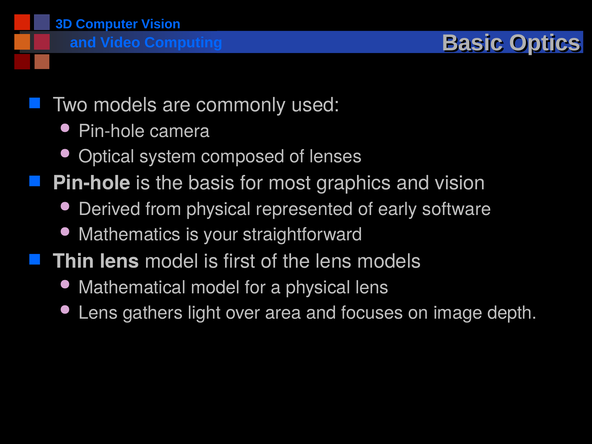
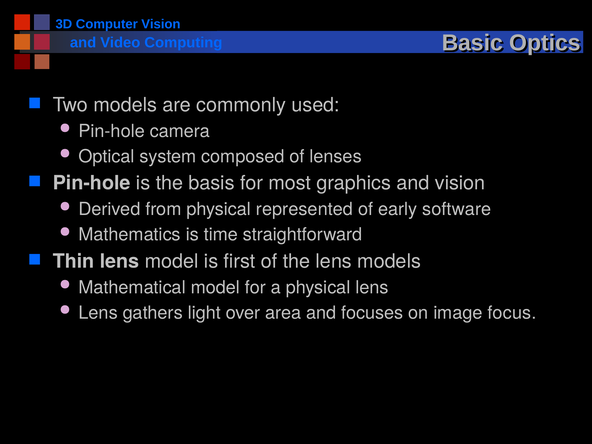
your: your -> time (221, 235)
depth: depth -> focus (512, 313)
